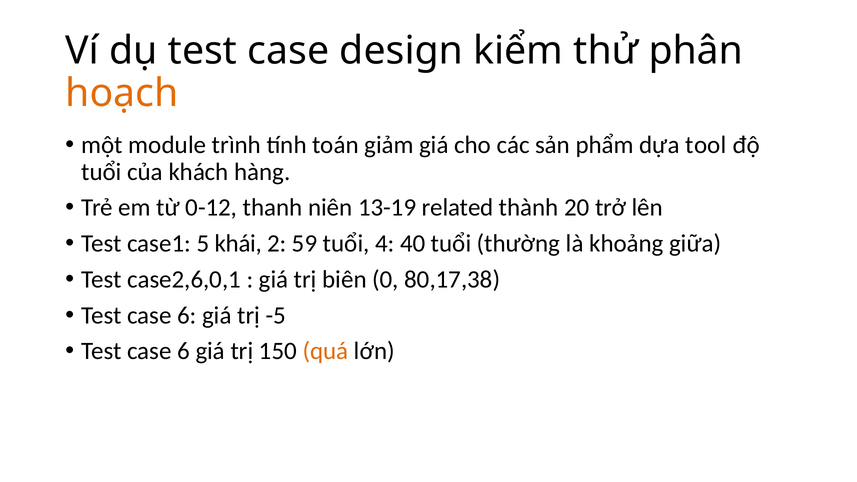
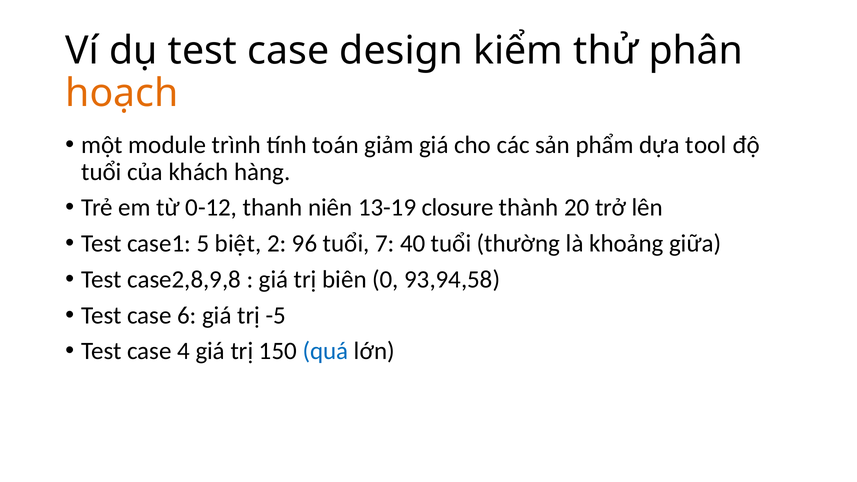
related: related -> closure (458, 208)
khái: khái -> biệt (238, 244)
59: 59 -> 96 (305, 244)
4: 4 -> 7 (385, 244)
case2,6,0,1: case2,6,0,1 -> case2,8,9,8 (184, 279)
80,17,38: 80,17,38 -> 93,94,58 (452, 279)
6: 6 -> 4 (184, 351)
quá colour: orange -> blue (325, 351)
